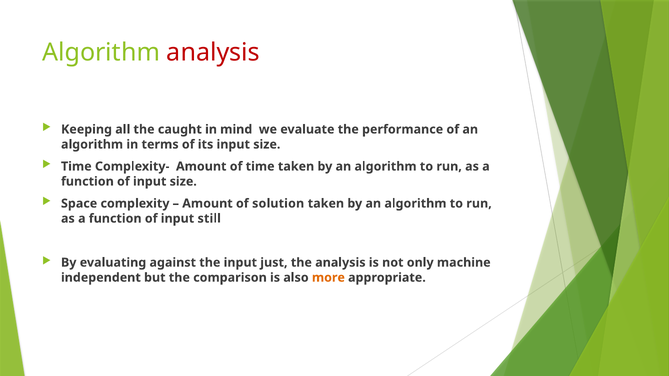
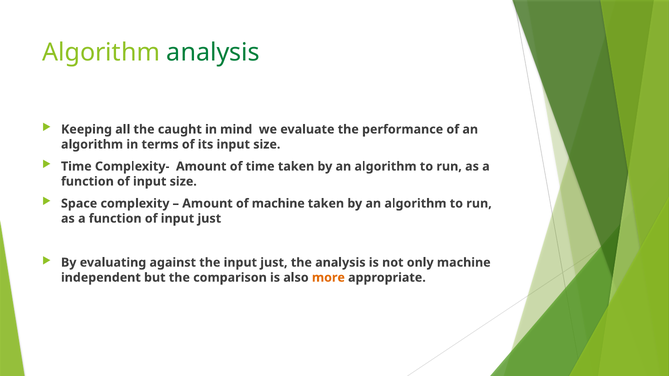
analysis colour: red -> green (213, 53)
of solution: solution -> machine (278, 204)
of input still: still -> just (209, 219)
